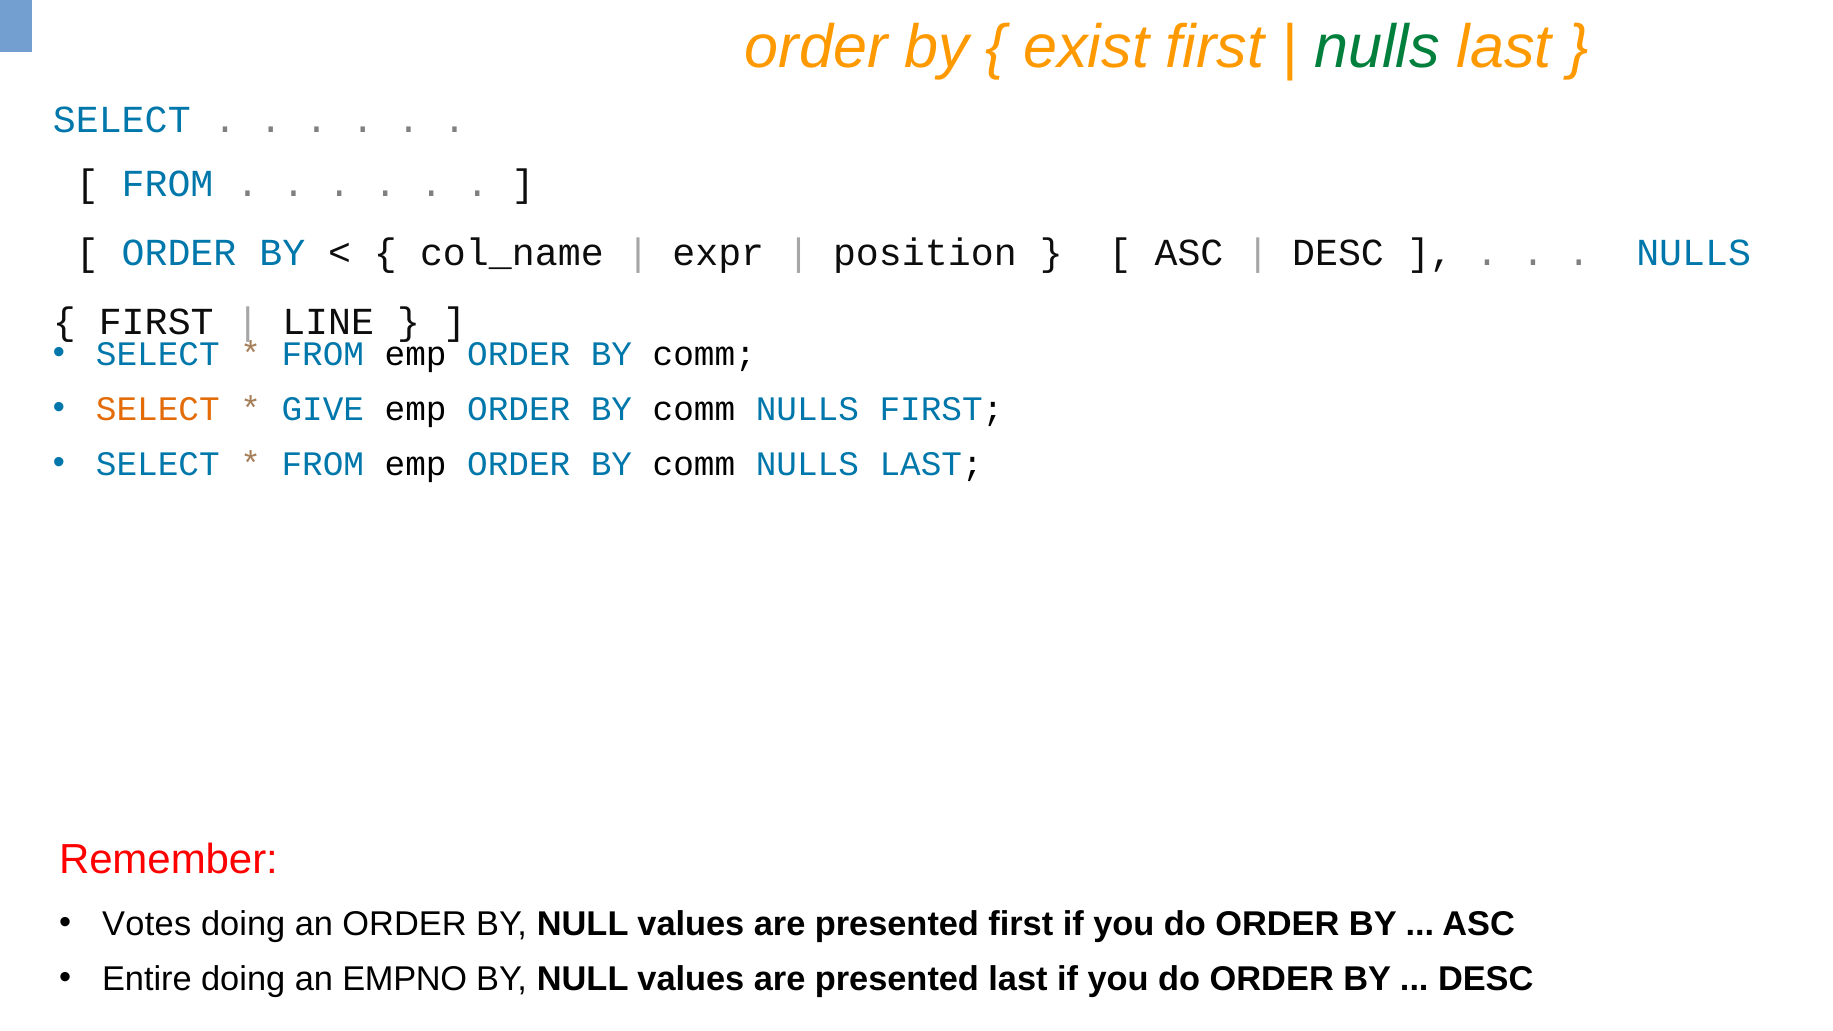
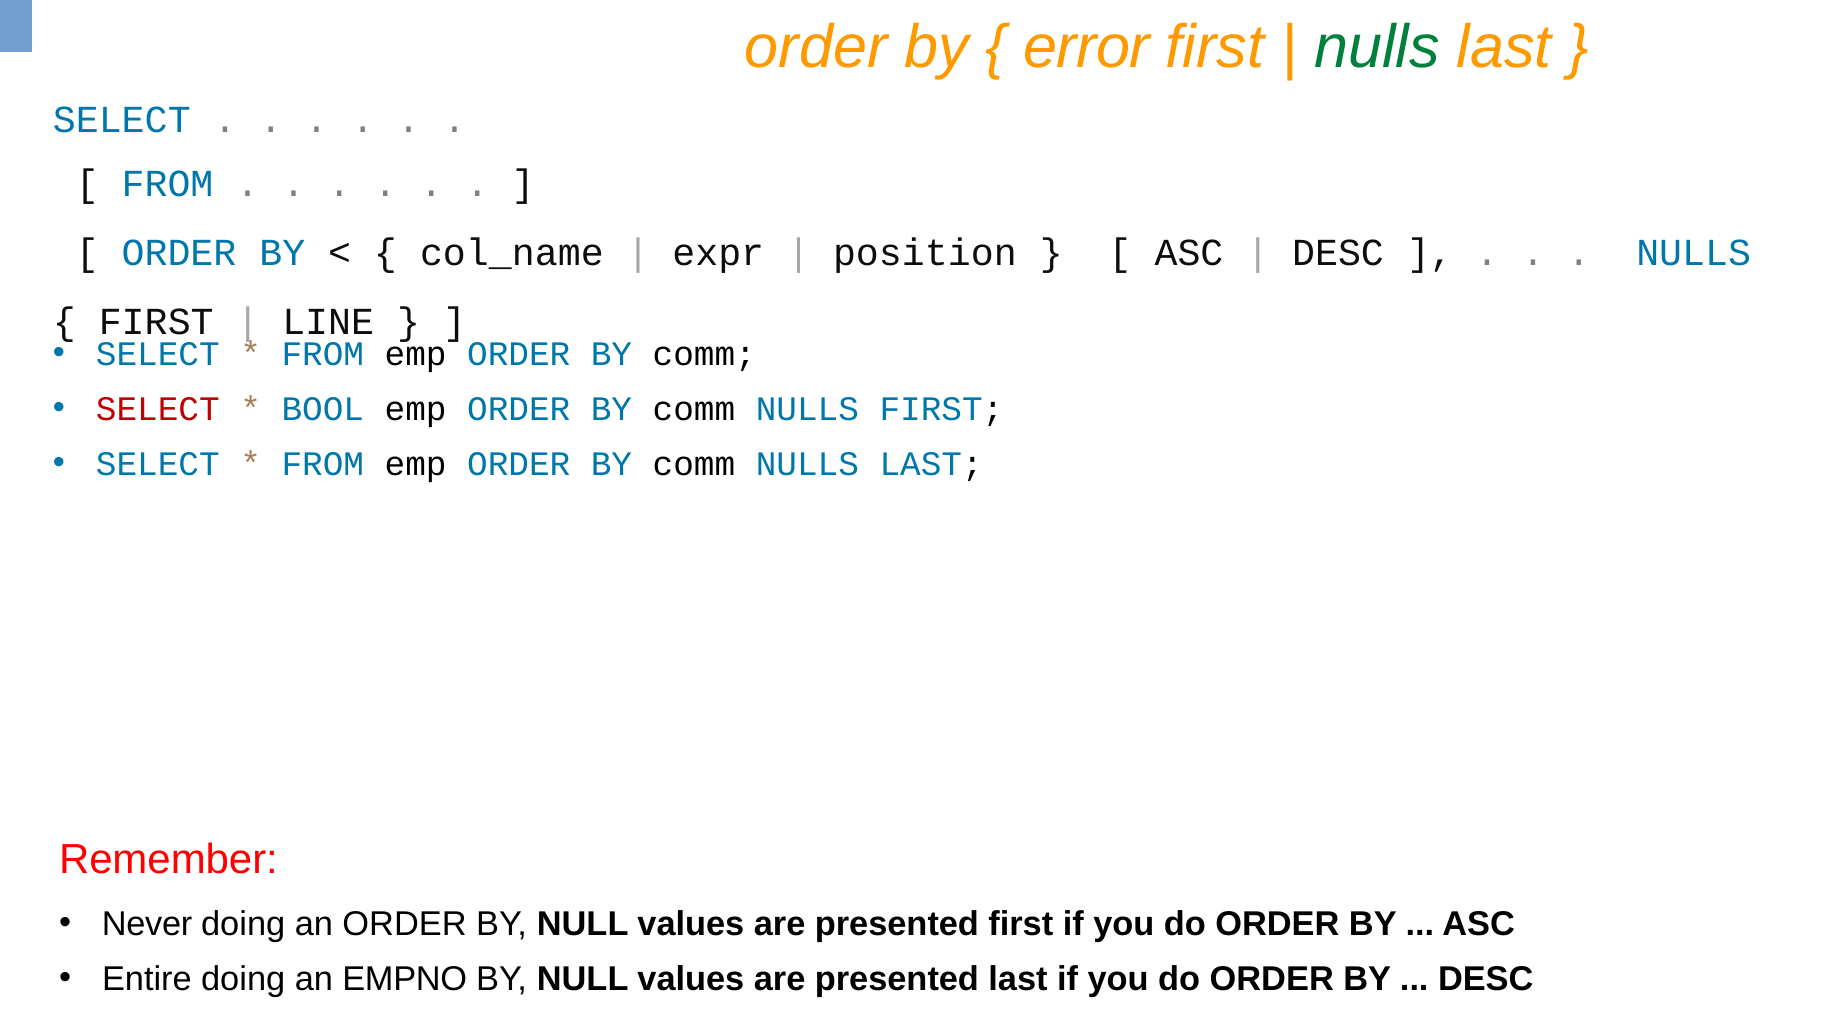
exist: exist -> error (1086, 48)
SELECT colour: orange -> red (158, 409)
GIVE: GIVE -> BOOL (323, 409)
Votes: Votes -> Never (147, 924)
